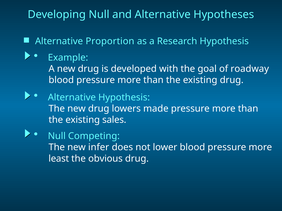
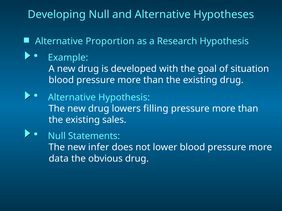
roadway: roadway -> situation (250, 69)
made: made -> filling (156, 109)
Competing: Competing -> Statements (94, 136)
least: least -> data (59, 159)
